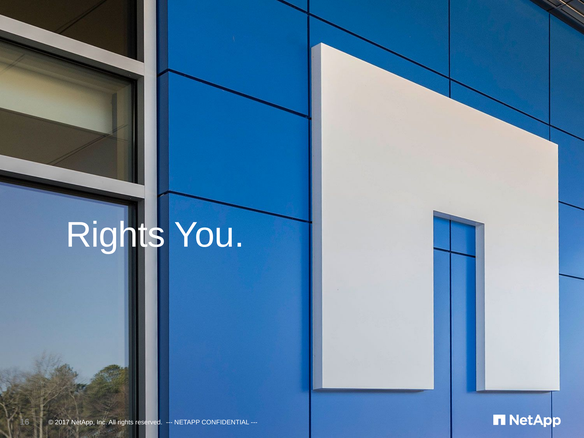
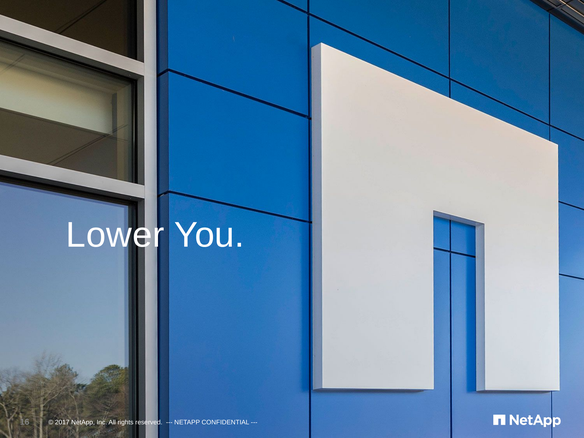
Rights: Rights -> Lower (115, 235)
